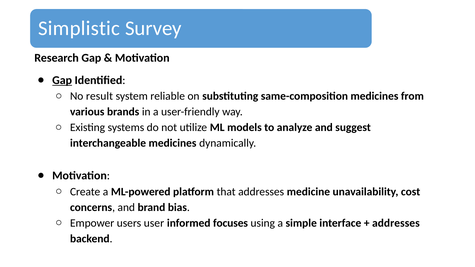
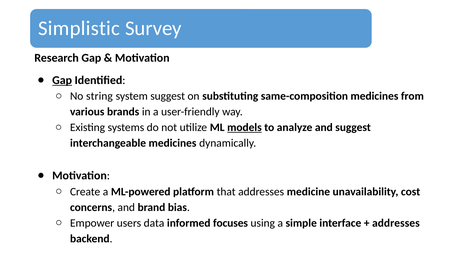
result: result -> string (99, 96)
system reliable: reliable -> suggest (168, 96)
models underline: none -> present (244, 128)
user: user -> data (154, 223)
